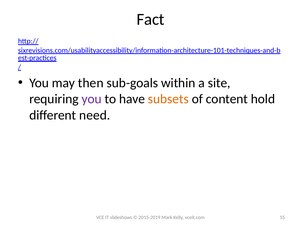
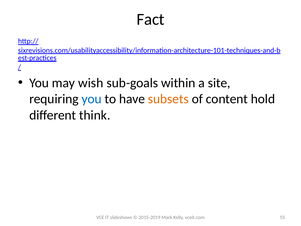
then: then -> wish (91, 83)
you colour: purple -> blue (92, 99)
need: need -> think (95, 115)
